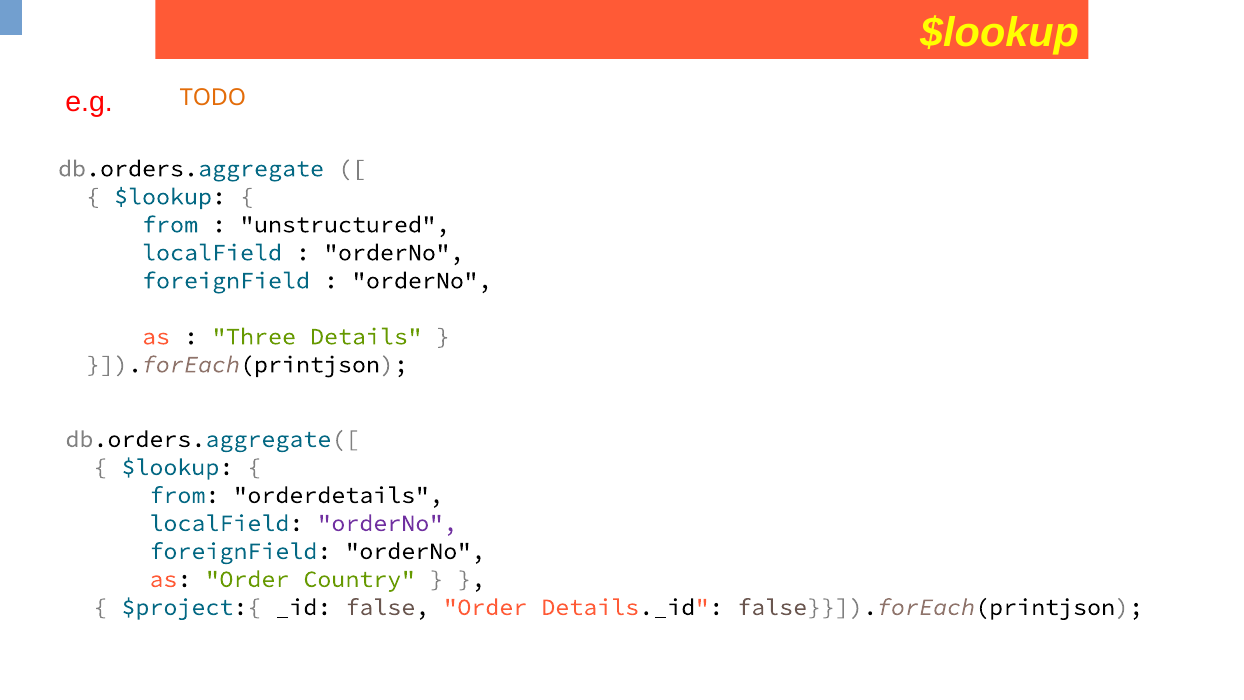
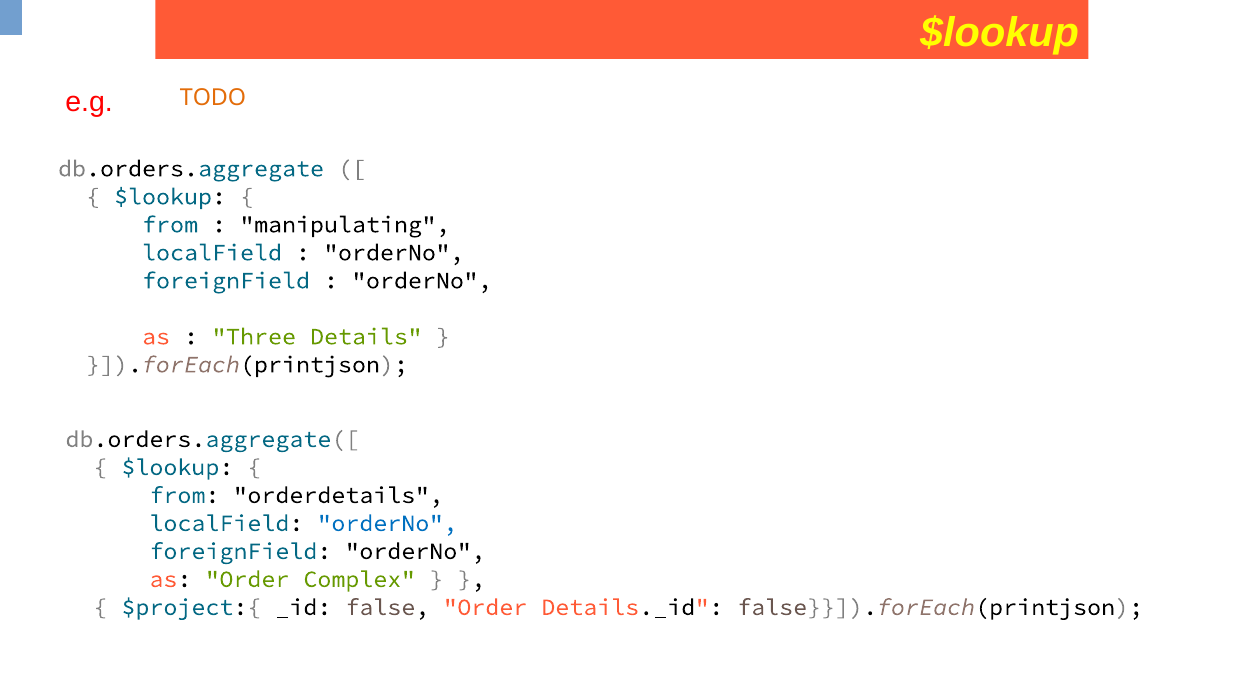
unstructured: unstructured -> manipulating (345, 225)
orderNo colour: purple -> blue (387, 523)
Country: Country -> Complex (359, 579)
